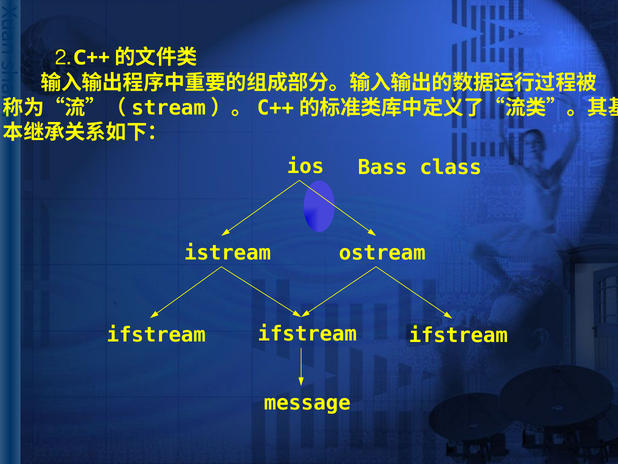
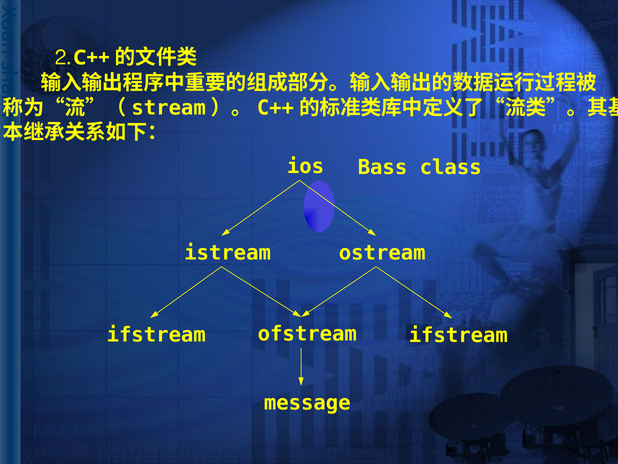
ifstream: ifstream -> ofstream (307, 334)
